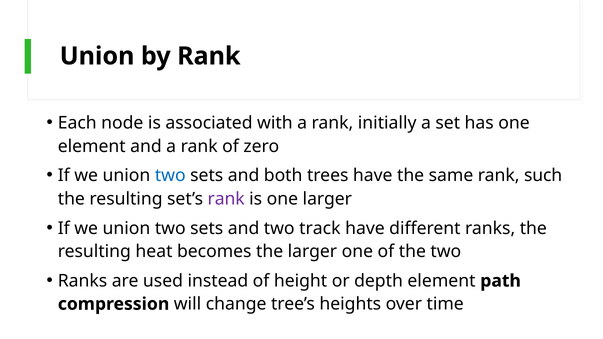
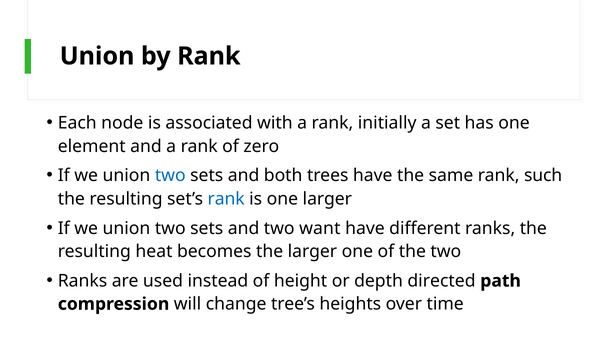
rank colour: purple -> blue (226, 199)
track: track -> want (320, 228)
depth element: element -> directed (442, 281)
